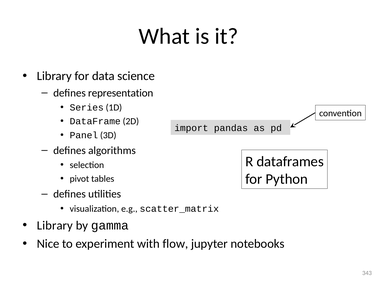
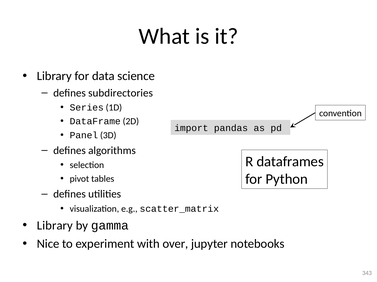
representation: representation -> subdirectories (121, 93)
flow: flow -> over (175, 244)
